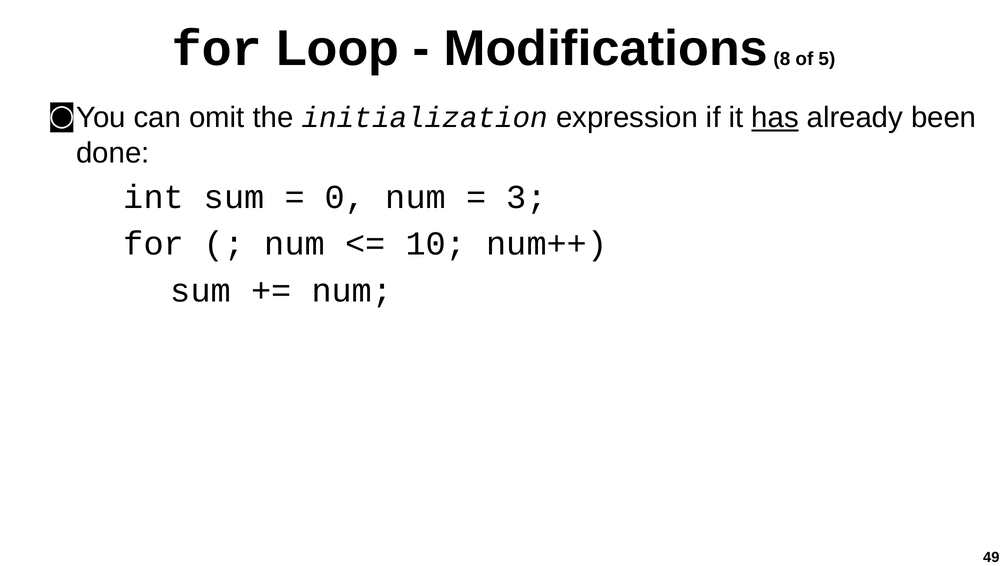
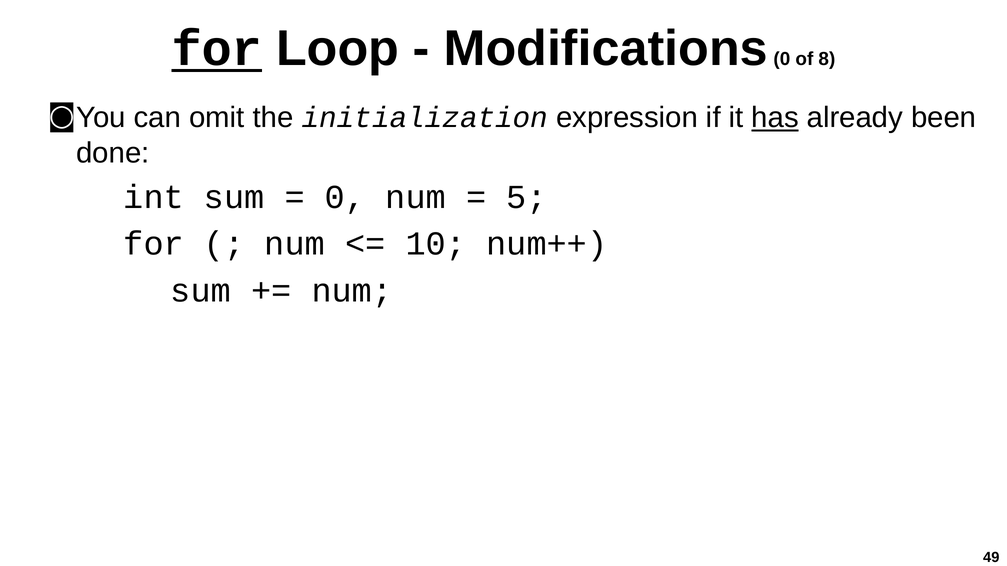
for underline: none -> present (217, 49)
Modifications 8: 8 -> 0 (782, 59)
5: 5 -> 8 (827, 59)
3: 3 -> 5 (527, 198)
